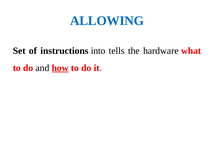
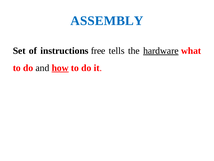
ALLOWING: ALLOWING -> ASSEMBLY (107, 21)
into: into -> free (98, 51)
hardware underline: none -> present (161, 51)
